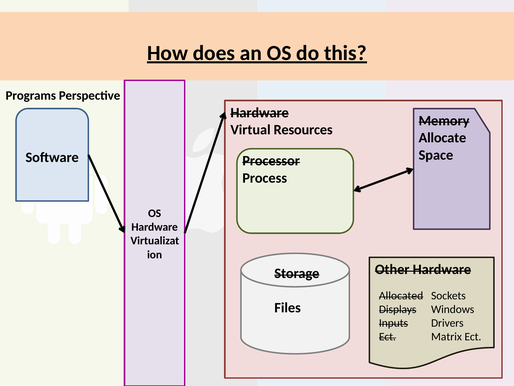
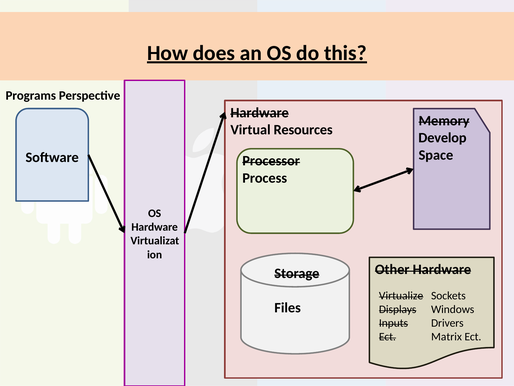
Allocate: Allocate -> Develop (442, 138)
Allocated: Allocated -> Virtualize (401, 295)
